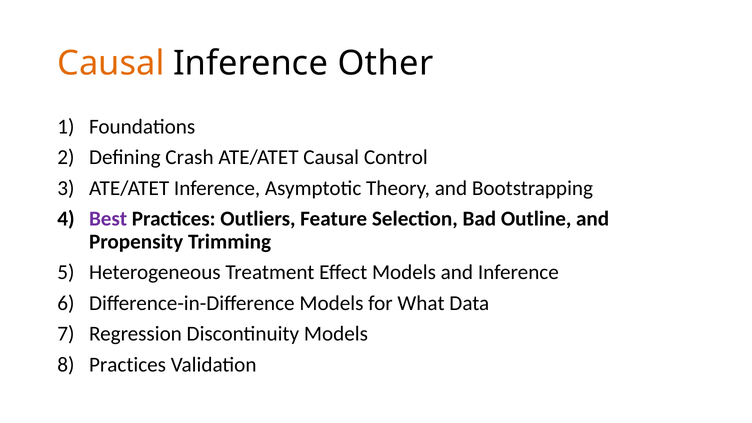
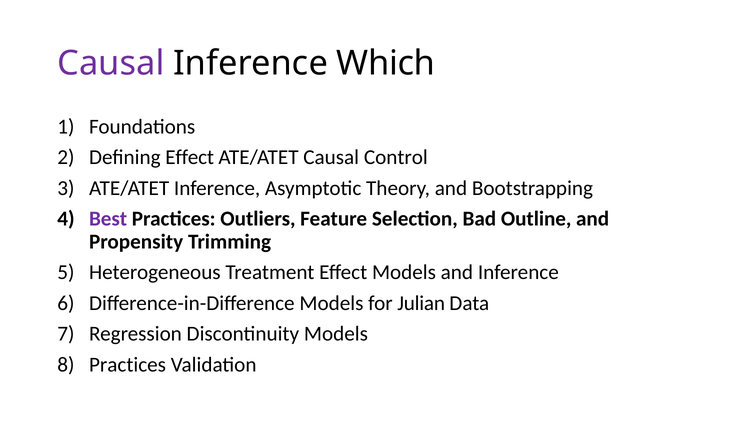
Causal colour: orange -> purple (111, 63)
Other: Other -> Which (386, 63)
Defining Crash: Crash -> Effect (190, 157)
What: What -> Julian (421, 303)
